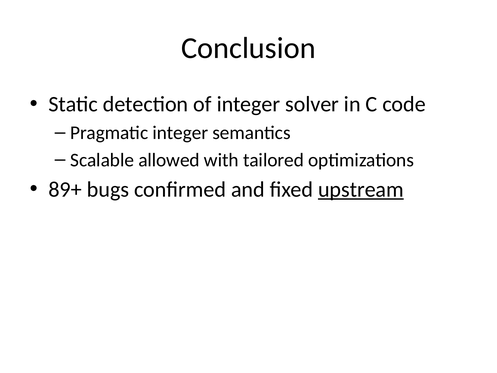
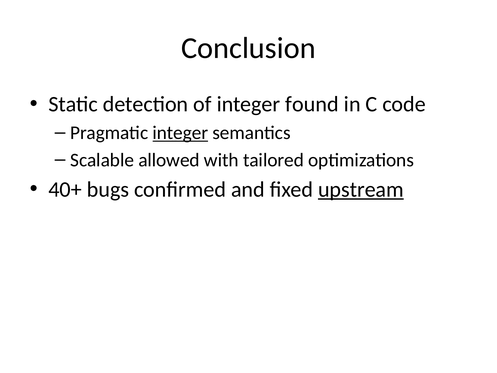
solver: solver -> found (312, 104)
integer underline: none -> present (180, 133)
89+: 89+ -> 40+ (65, 189)
